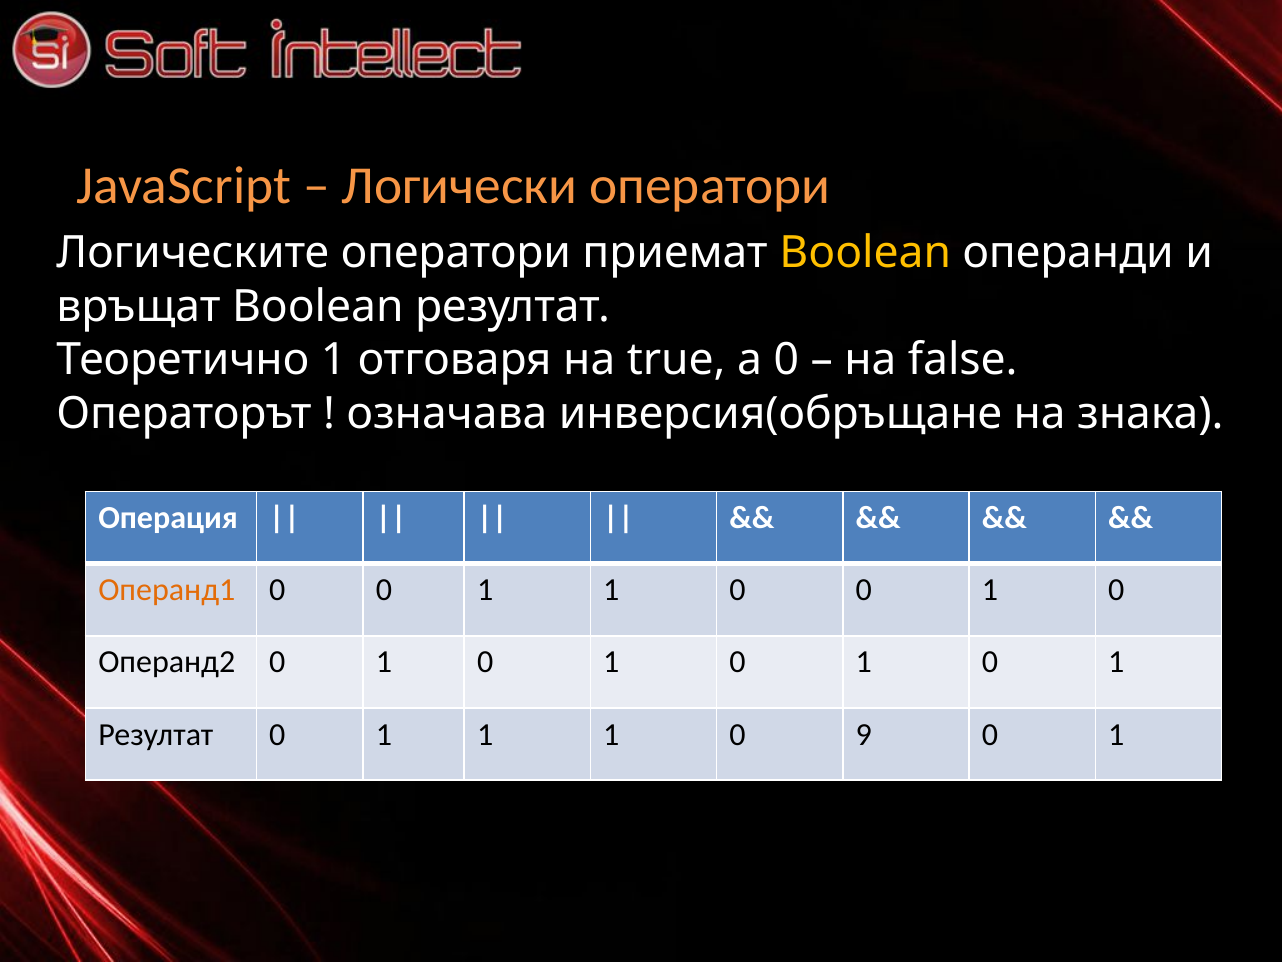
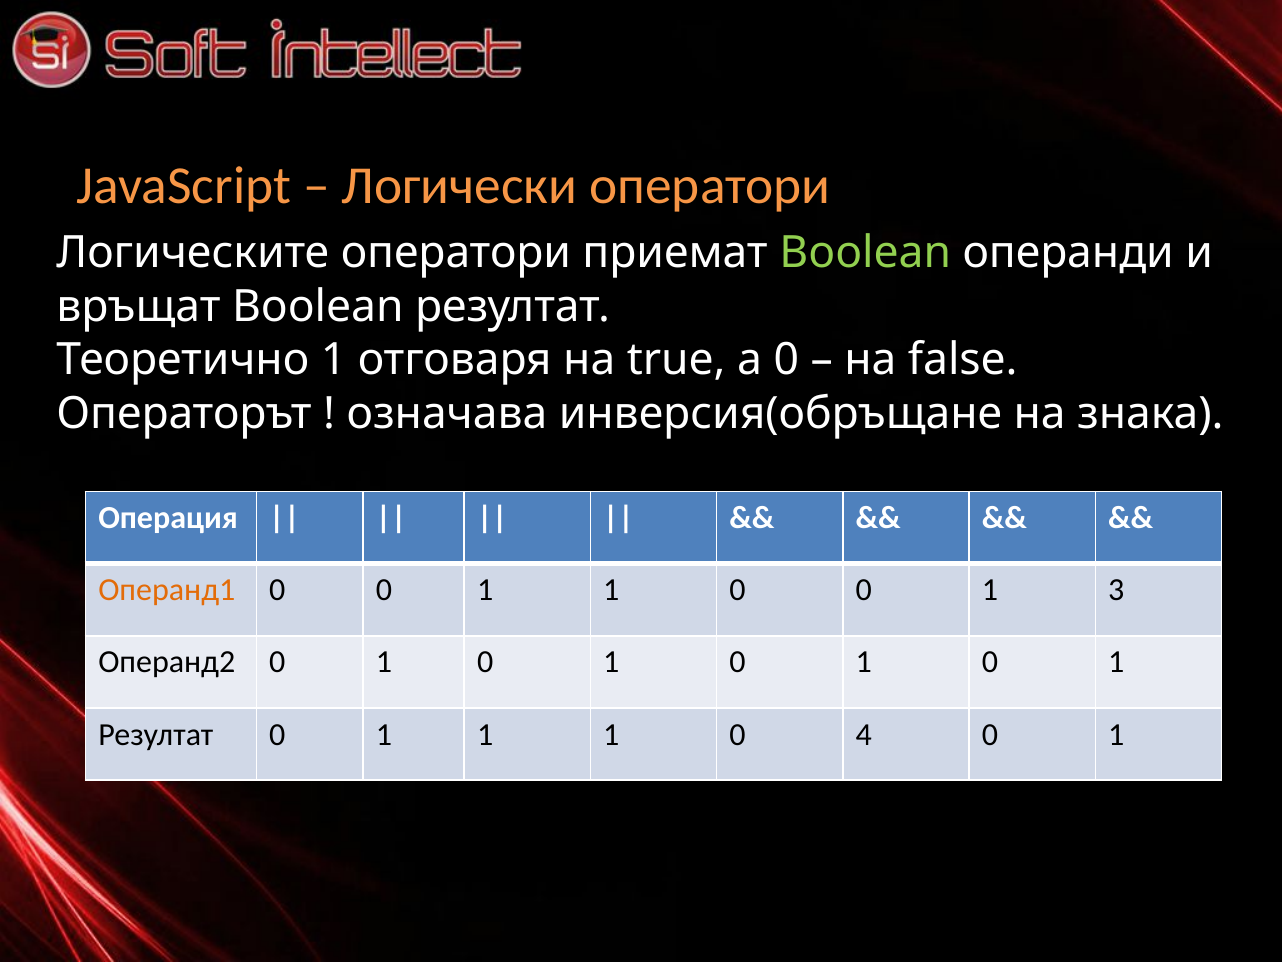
Boolean colour: yellow -> light green (865, 253)
0 0 1 0: 0 -> 3 (1116, 590)
9: 9 -> 4 (864, 734)
